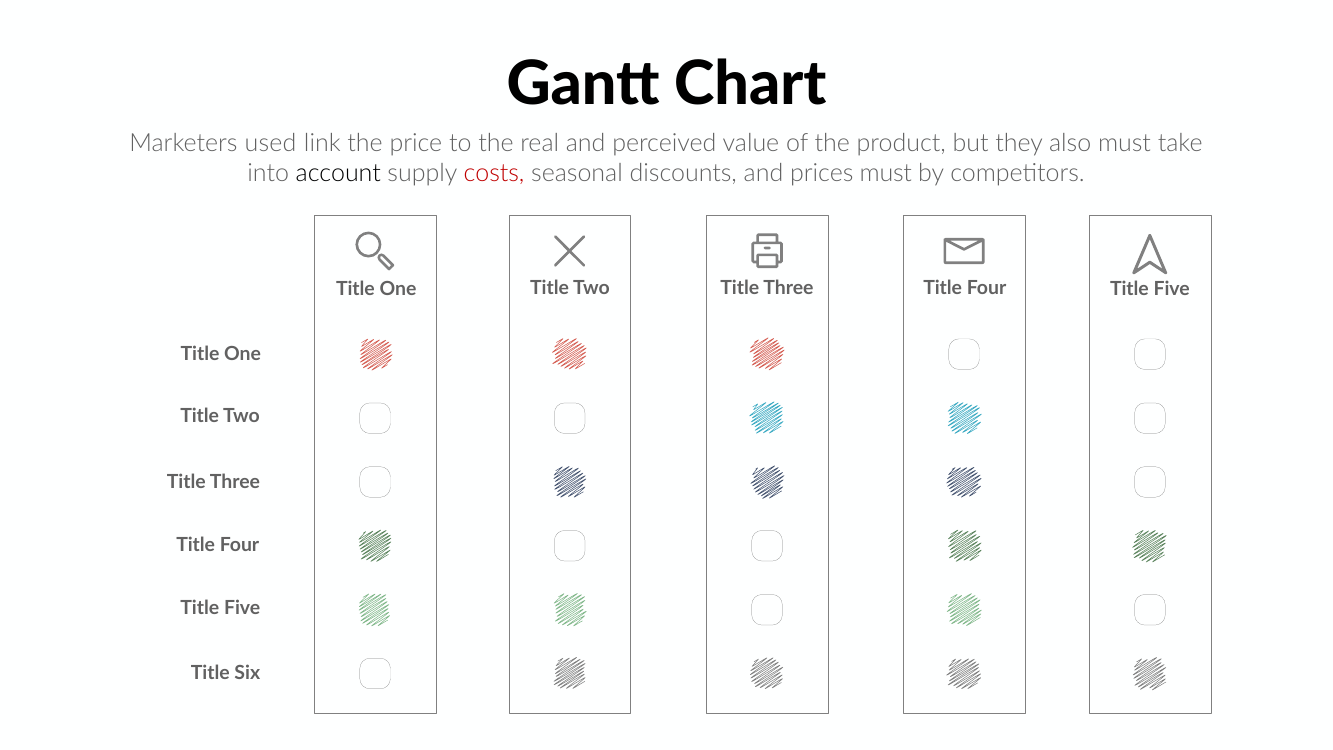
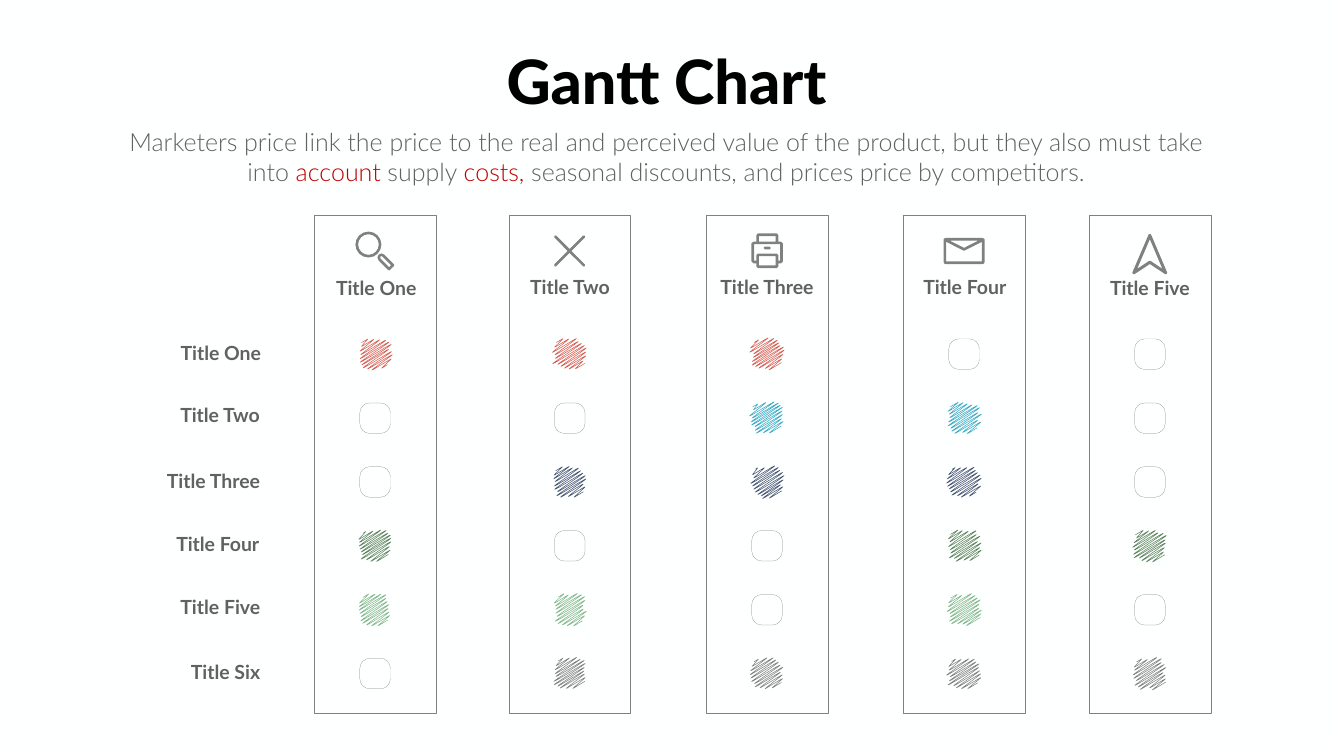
Marketers used: used -> price (271, 144)
account colour: black -> red (338, 174)
prices must: must -> price (886, 174)
